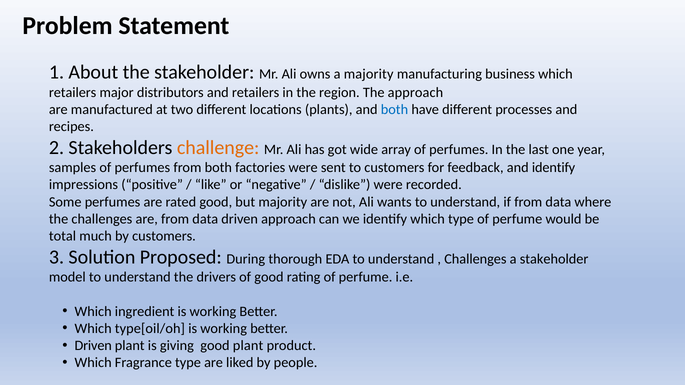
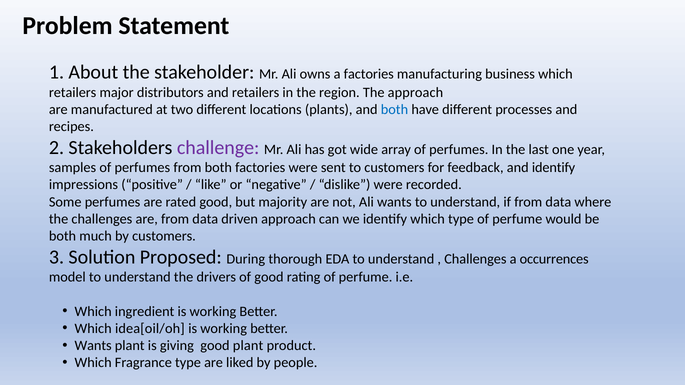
a majority: majority -> factories (369, 74)
challenge colour: orange -> purple (218, 148)
total: total -> both (63, 236)
a stakeholder: stakeholder -> occurrences (554, 259)
type[oil/oh: type[oil/oh -> idea[oil/oh (150, 329)
Driven: Driven -> Wants (93, 346)
